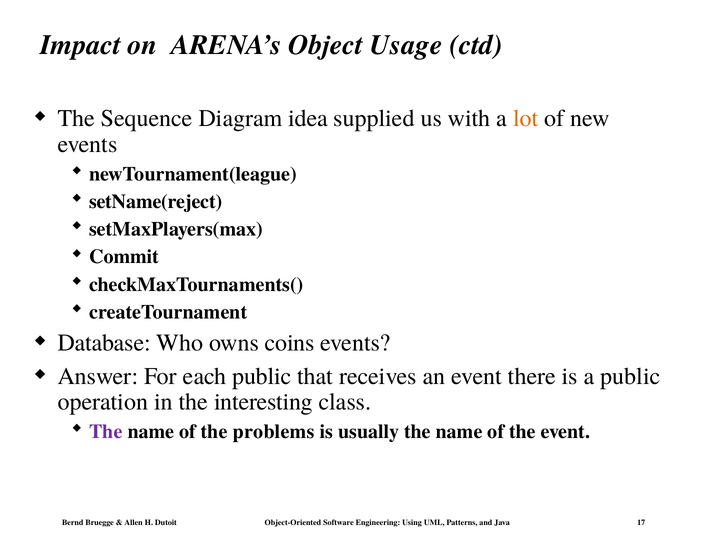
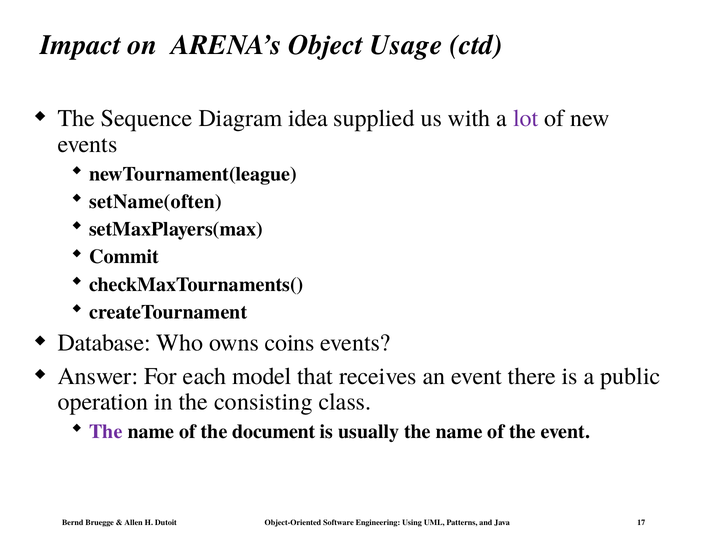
lot colour: orange -> purple (526, 118)
setName(reject: setName(reject -> setName(often (156, 202)
each public: public -> model (262, 376)
interesting: interesting -> consisting (263, 402)
problems: problems -> document (274, 432)
